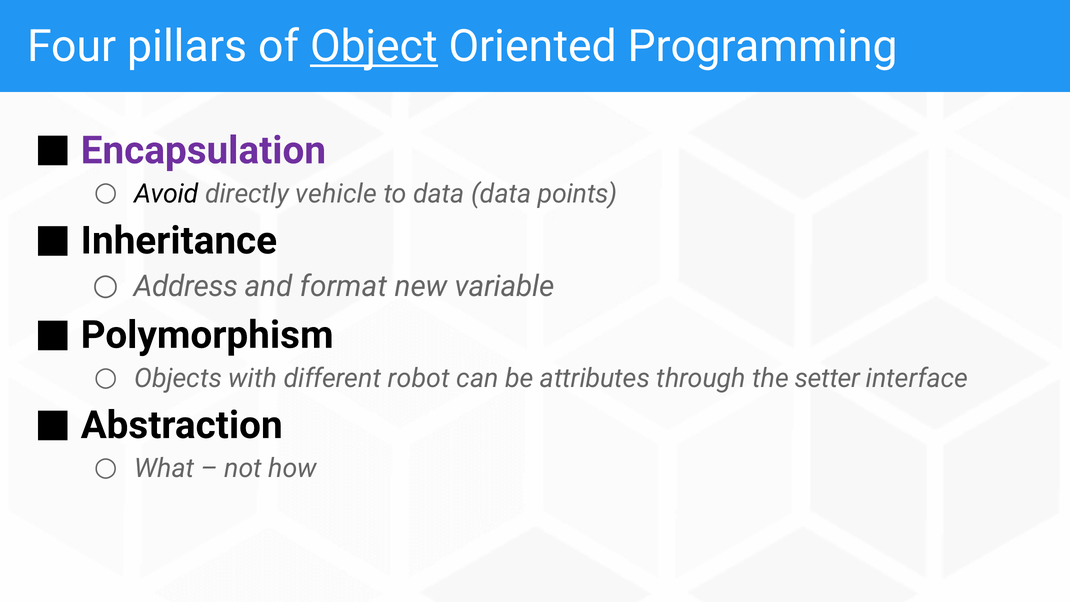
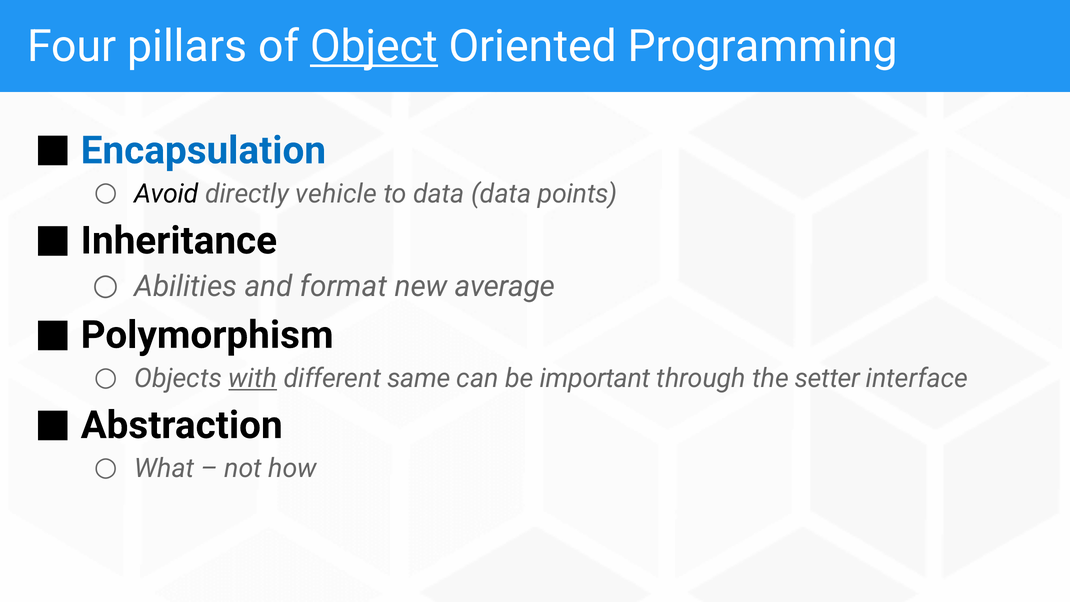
Encapsulation colour: purple -> blue (203, 150)
Address: Address -> Abilities (186, 286)
variable: variable -> average (505, 286)
with underline: none -> present (253, 378)
robot: robot -> same (419, 378)
attributes: attributes -> important (595, 378)
